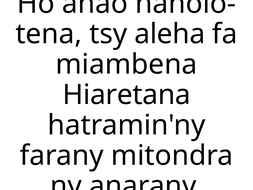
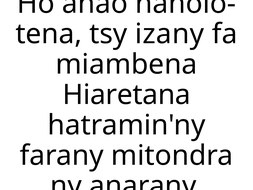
aleha: aleha -> izany (169, 34)
